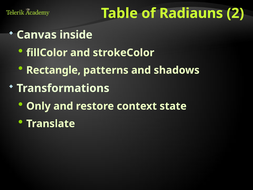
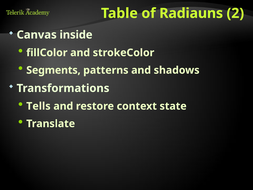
Rectangle: Rectangle -> Segments (53, 70)
Only: Only -> Tells (38, 106)
